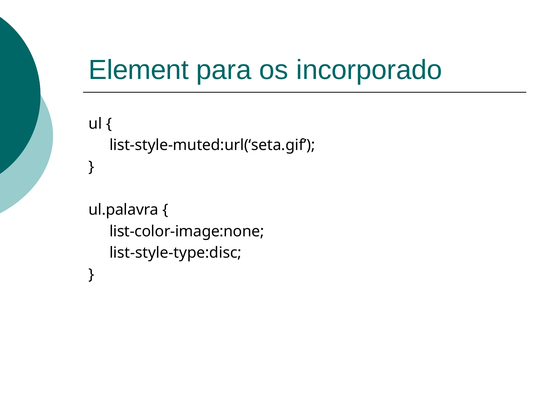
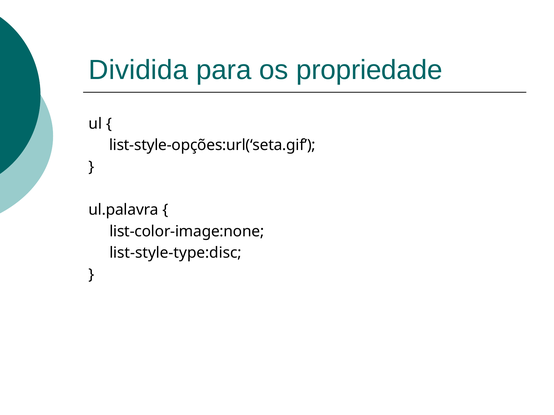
Element: Element -> Dividida (138, 70)
incorporado: incorporado -> propriedade (369, 70)
list-style-muted:url(‘seta.gif: list-style-muted:url(‘seta.gif -> list-style-opções:url(‘seta.gif (212, 145)
